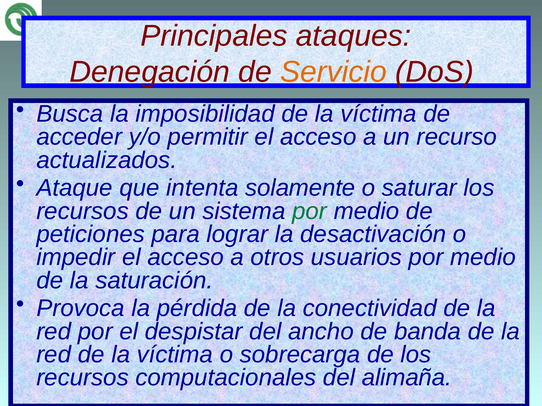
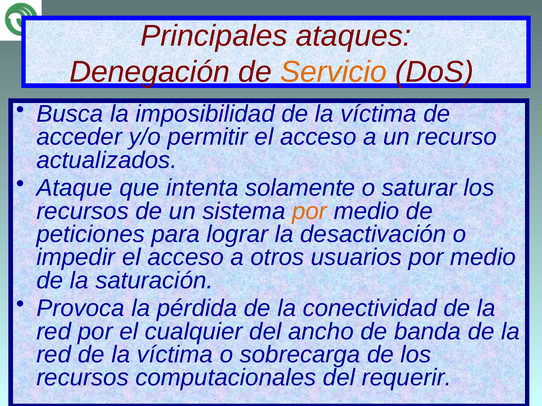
por colour: green -> orange (310, 211)
despistar: despistar -> cualquier (194, 332)
alimaña: alimaña -> requerir (407, 378)
